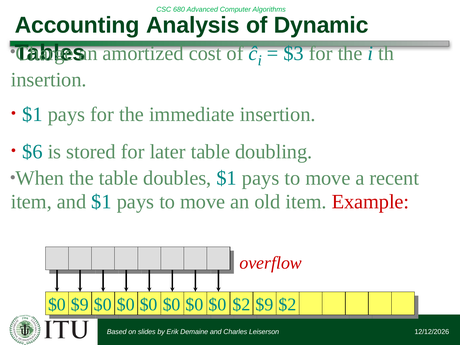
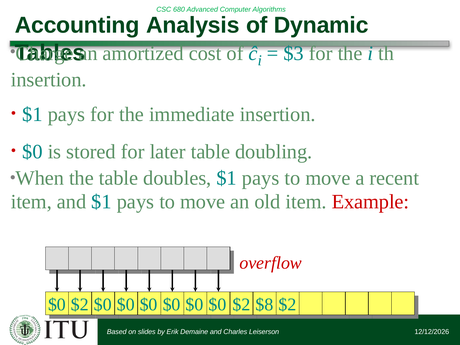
$6: $6 -> $0 (32, 152)
$9: $9 -> $2 (80, 305)
$2 $9: $9 -> $8 (264, 305)
